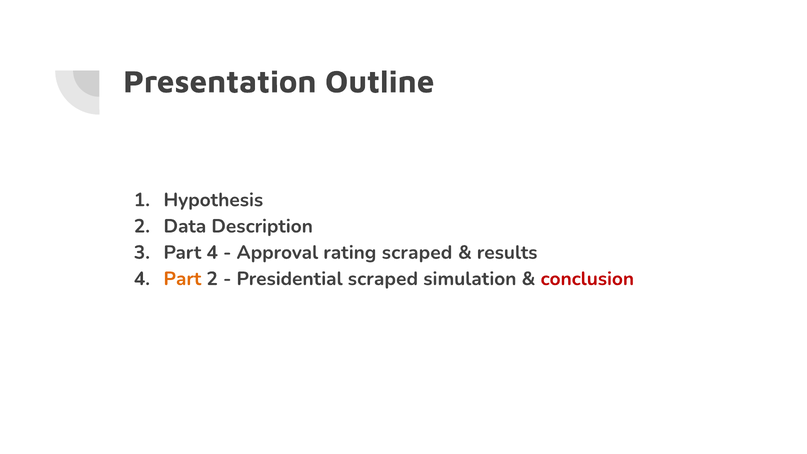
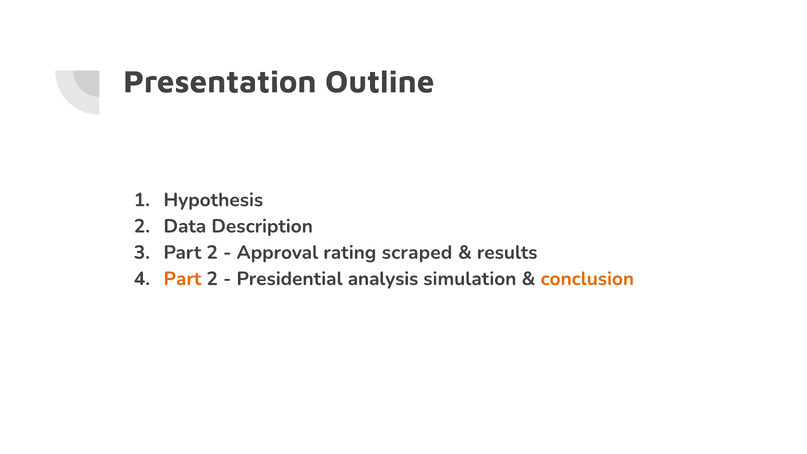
4: 4 -> 2 (212, 252)
Presidential scraped: scraped -> analysis (383, 279)
conclusion colour: red -> orange (587, 279)
